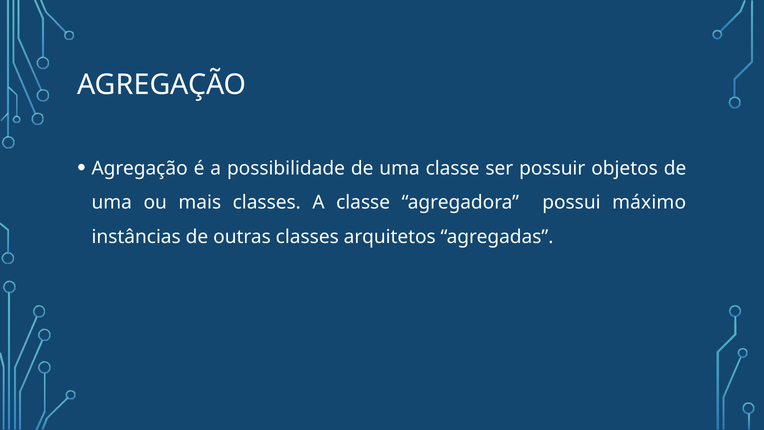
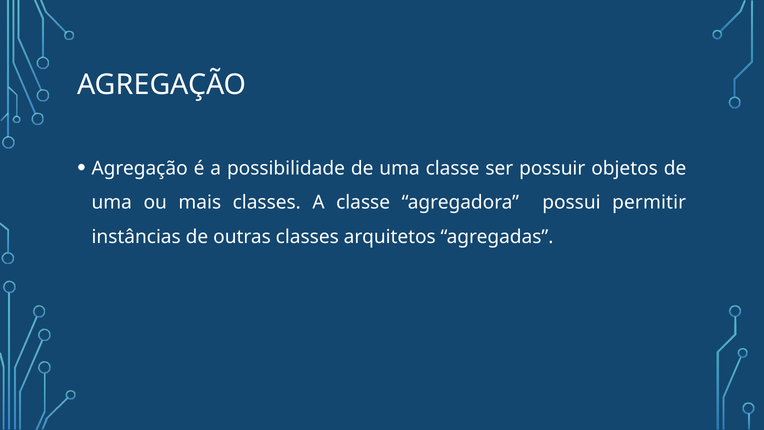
máximo: máximo -> permitir (649, 202)
